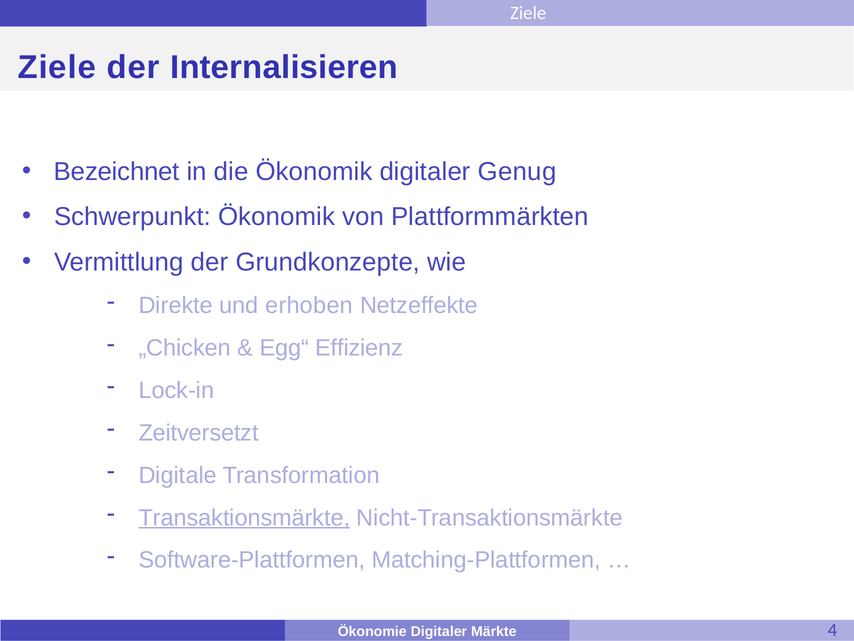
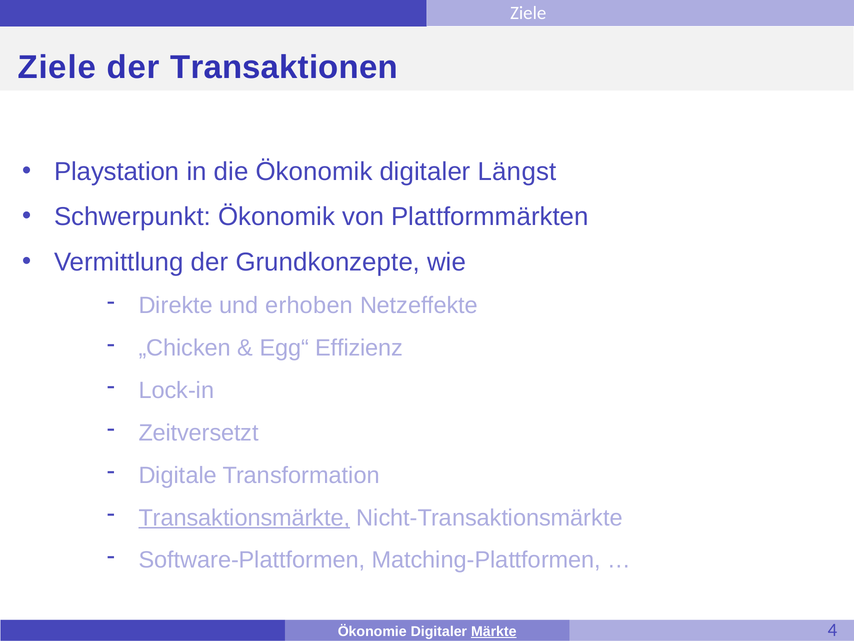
Internalisieren: Internalisieren -> Transaktionen (284, 67)
Bezeichnet: Bezeichnet -> Playstation (117, 172)
Genug: Genug -> Längst (517, 172)
Märkte underline: none -> present (494, 631)
